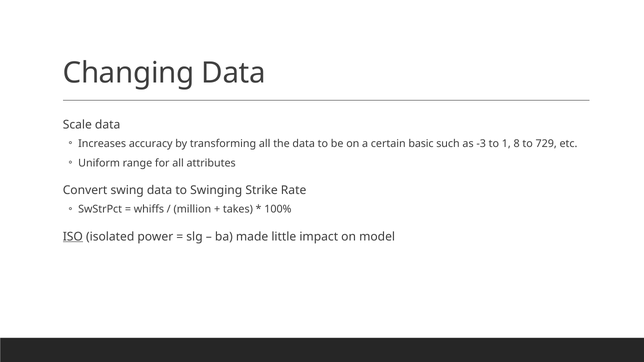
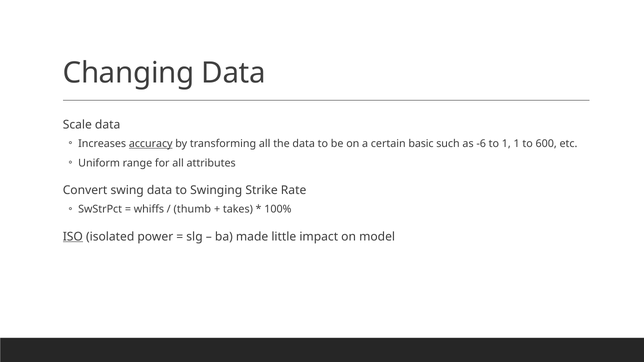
accuracy underline: none -> present (151, 144)
-3: -3 -> -6 (481, 144)
1 8: 8 -> 1 (517, 144)
729: 729 -> 600 (546, 144)
million: million -> thumb (192, 209)
